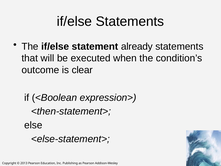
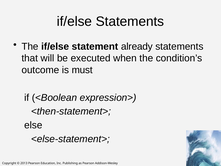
clear: clear -> must (82, 70)
